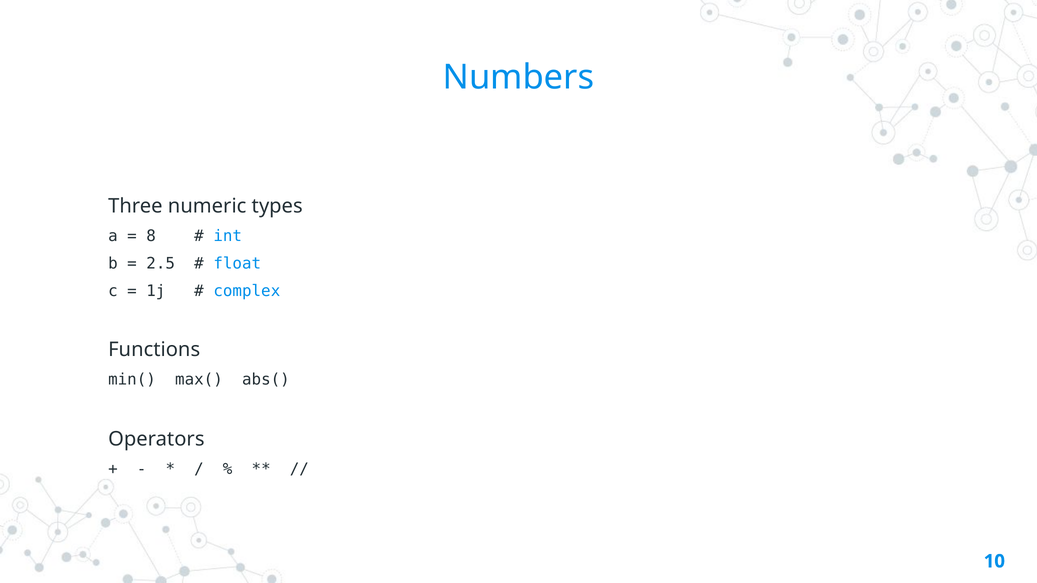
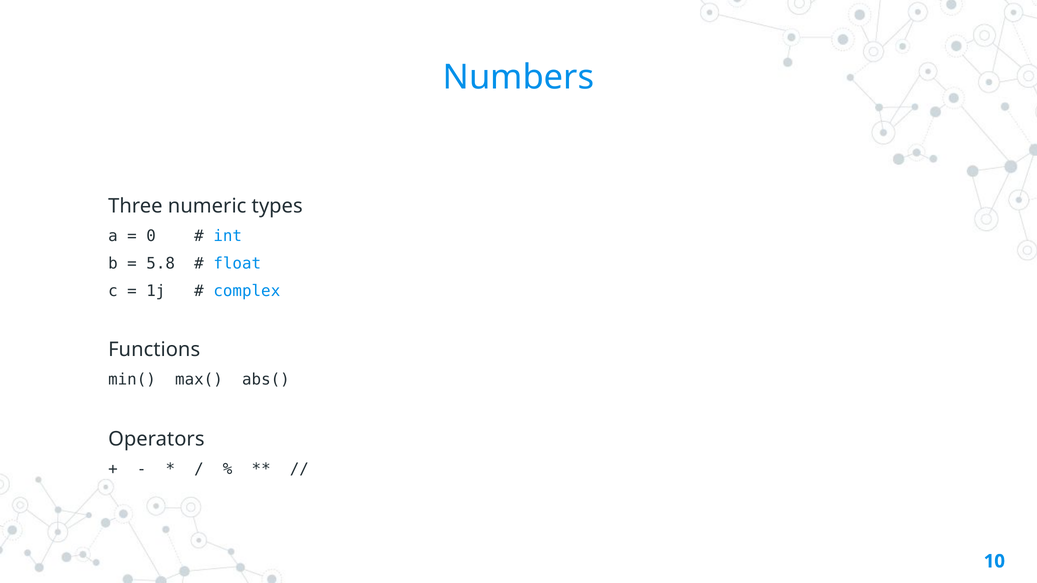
8: 8 -> 0 (151, 236)
2.5: 2.5 -> 5.8 (161, 264)
